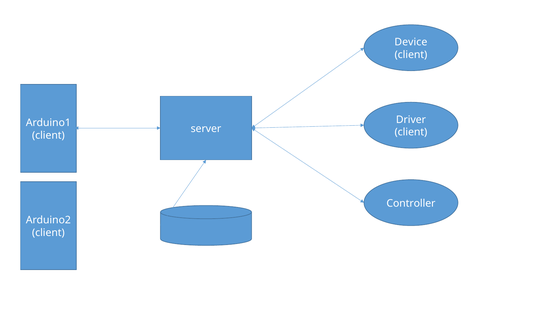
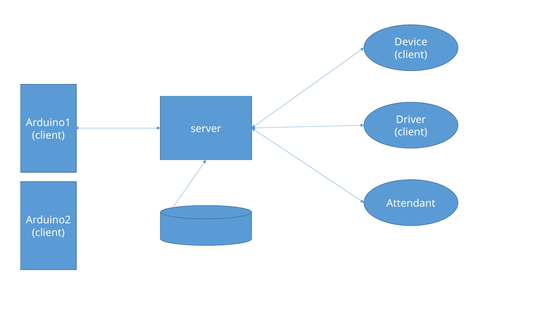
Controller: Controller -> Attendant (411, 203)
